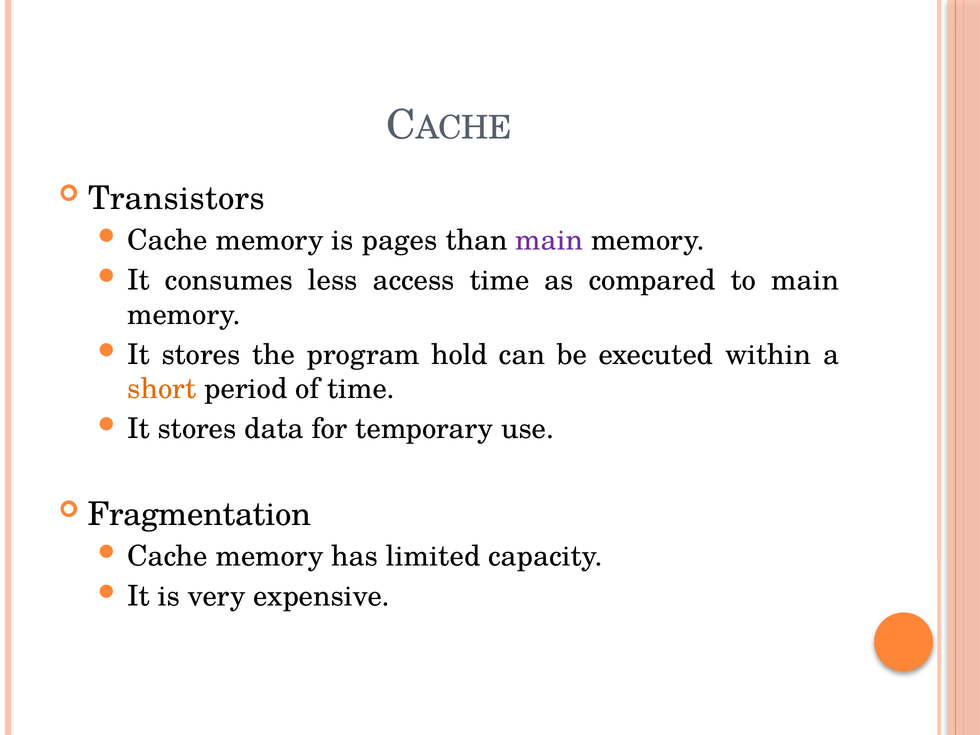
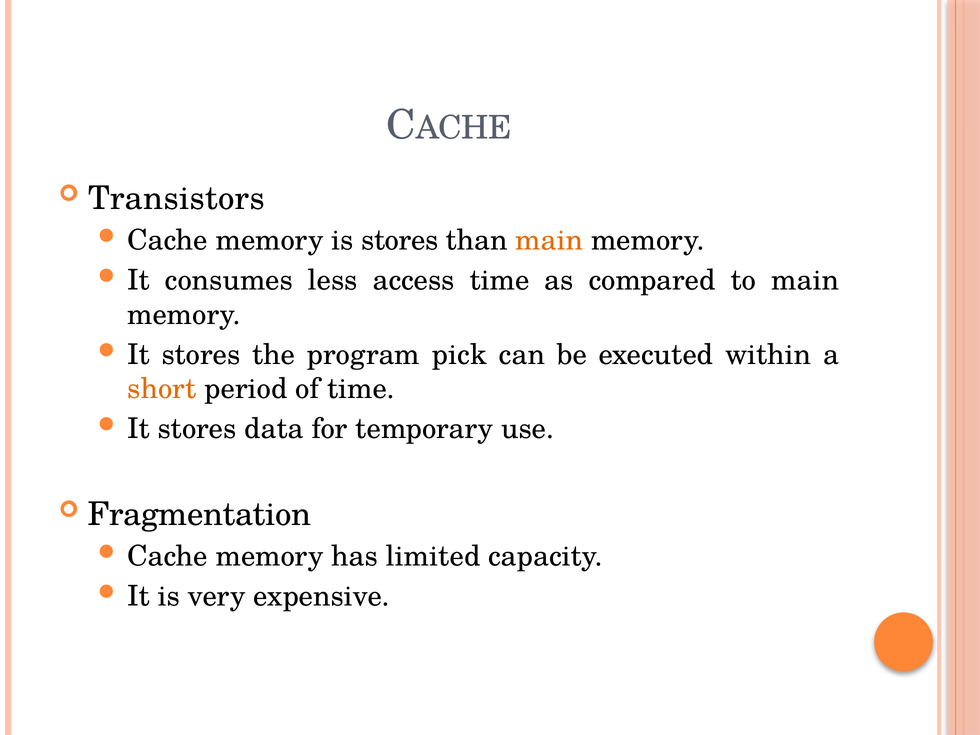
is pages: pages -> stores (400, 240)
main colour: purple -> orange (549, 240)
hold: hold -> pick (459, 355)
